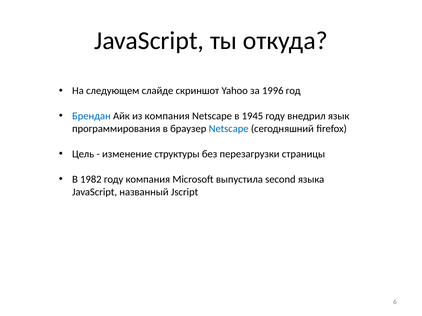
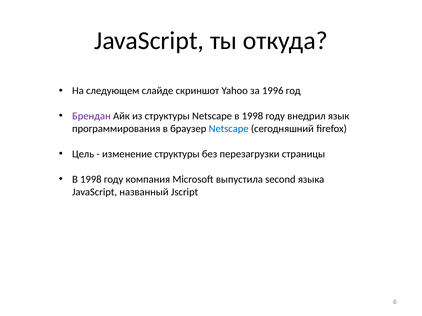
Брендан colour: blue -> purple (91, 116)
из компания: компания -> структуры (167, 116)
Netscape в 1945: 1945 -> 1998 (252, 116)
1982: 1982 -> 1998 (91, 180)
